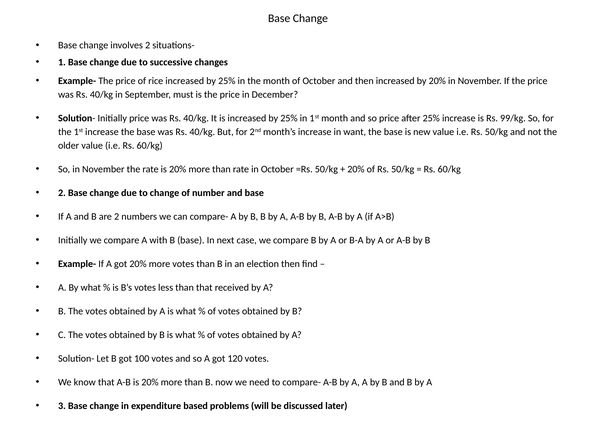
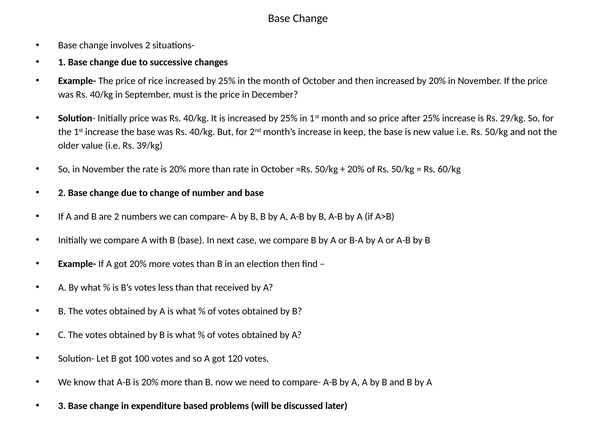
99/kg: 99/kg -> 29/kg (513, 118)
want: want -> keep (355, 132)
i.e Rs 60/kg: 60/kg -> 39/kg (150, 146)
